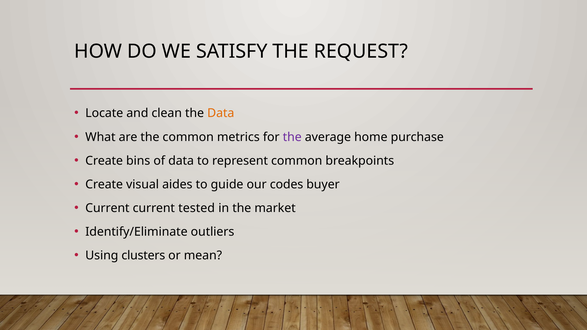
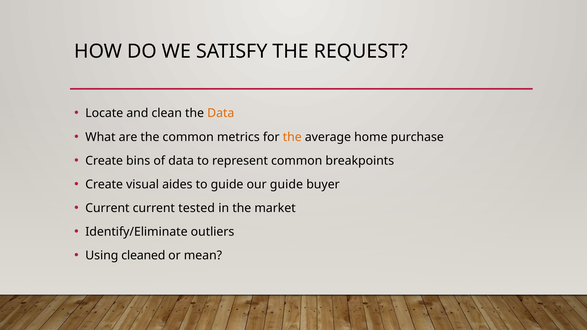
the colour: purple -> orange (292, 137)
our codes: codes -> guide (286, 185)
clusters: clusters -> cleaned (143, 256)
